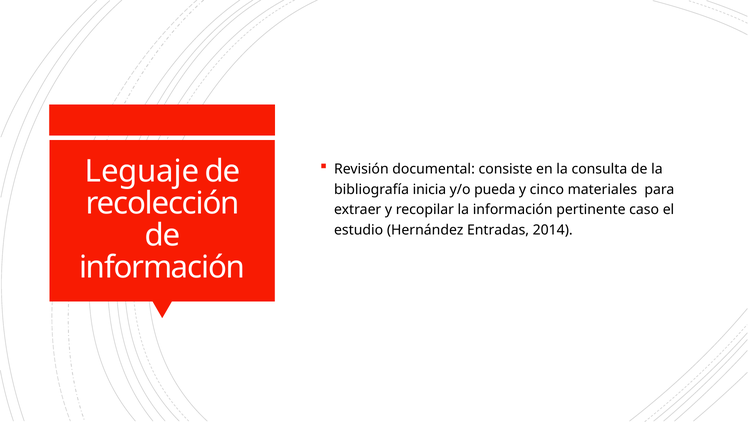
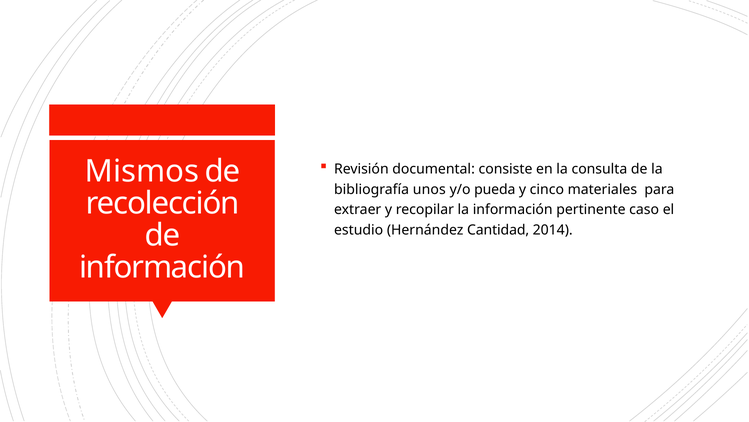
Leguaje: Leguaje -> Mismos (142, 171)
inicia: inicia -> unos (429, 189)
Entradas: Entradas -> Cantidad (498, 230)
